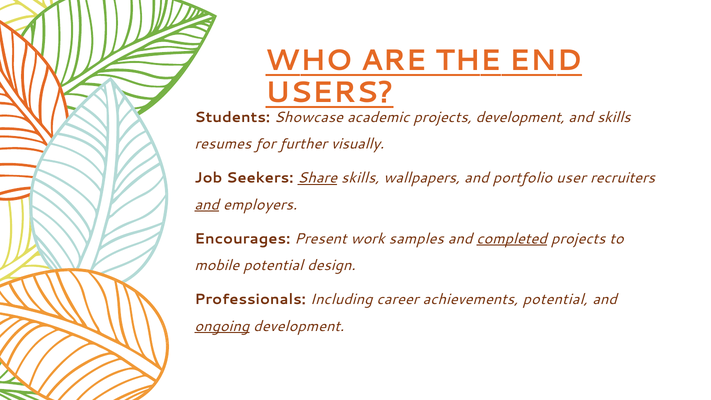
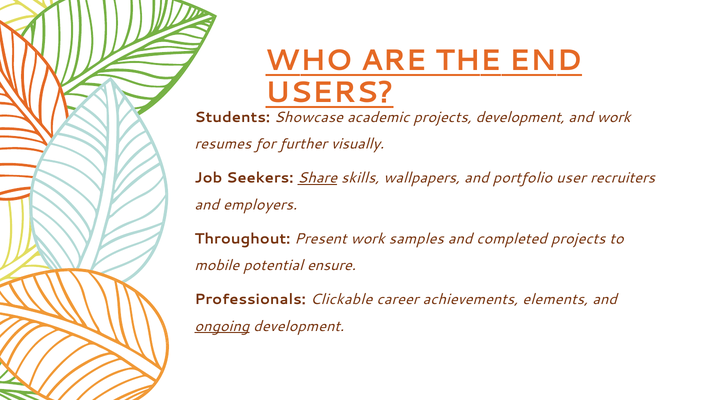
and skills: skills -> work (614, 117)
and underline: present -> none (207, 205)
Encourages: Encourages -> Throughout (242, 239)
completed underline: present -> none (512, 239)
design: design -> ensure (332, 265)
Including: Including -> Clickable (341, 299)
achievements potential: potential -> elements (555, 299)
